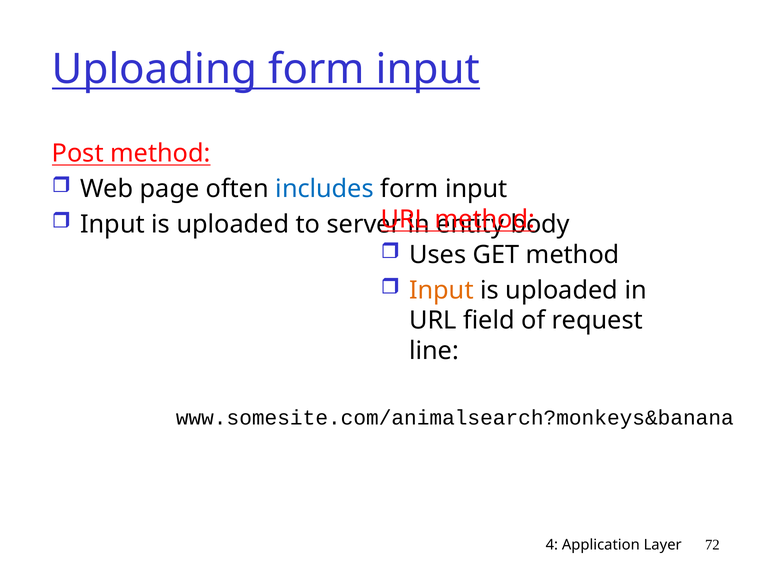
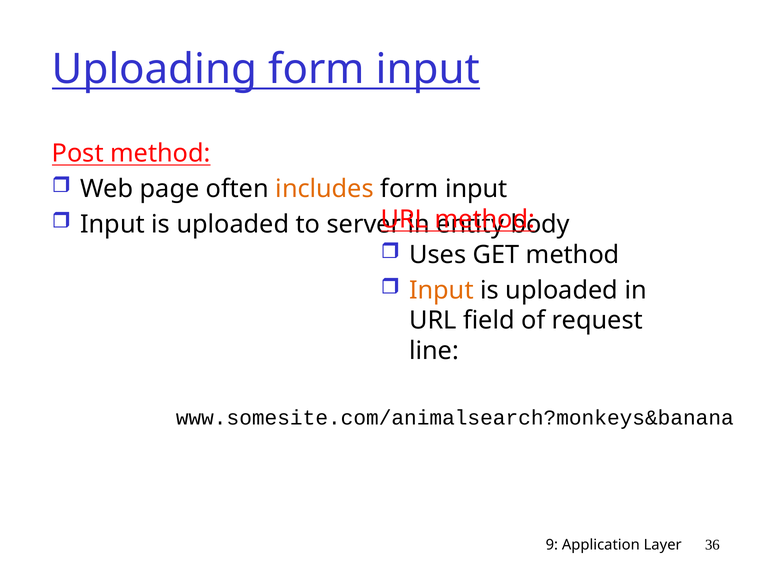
includes colour: blue -> orange (325, 189)
4: 4 -> 9 (552, 545)
72: 72 -> 36 (712, 545)
